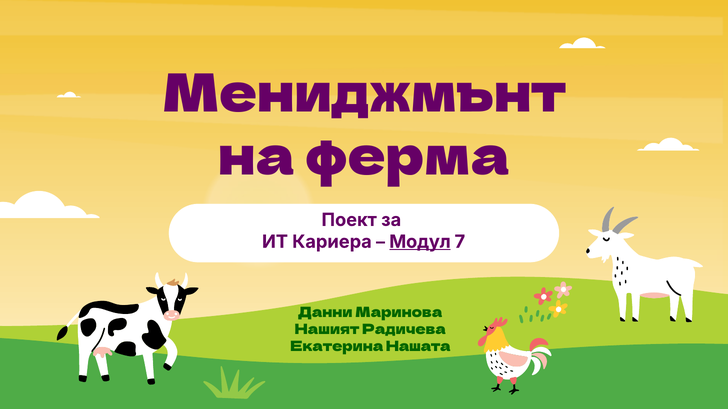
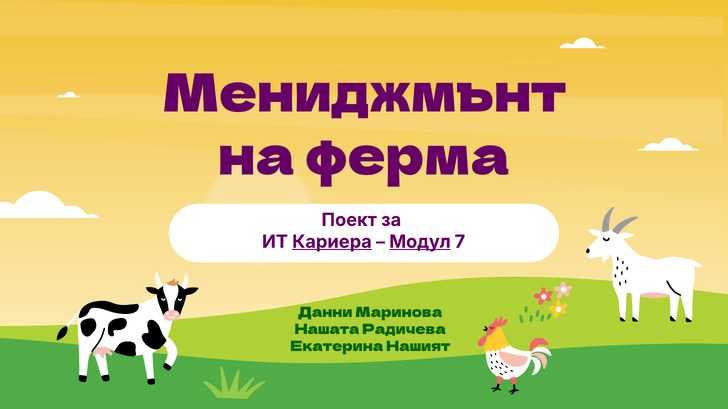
Кариера underline: none -> present (332, 242)
Нашият: Нашият -> Нашата (327, 330)
Нашата: Нашата -> Нашият (418, 347)
